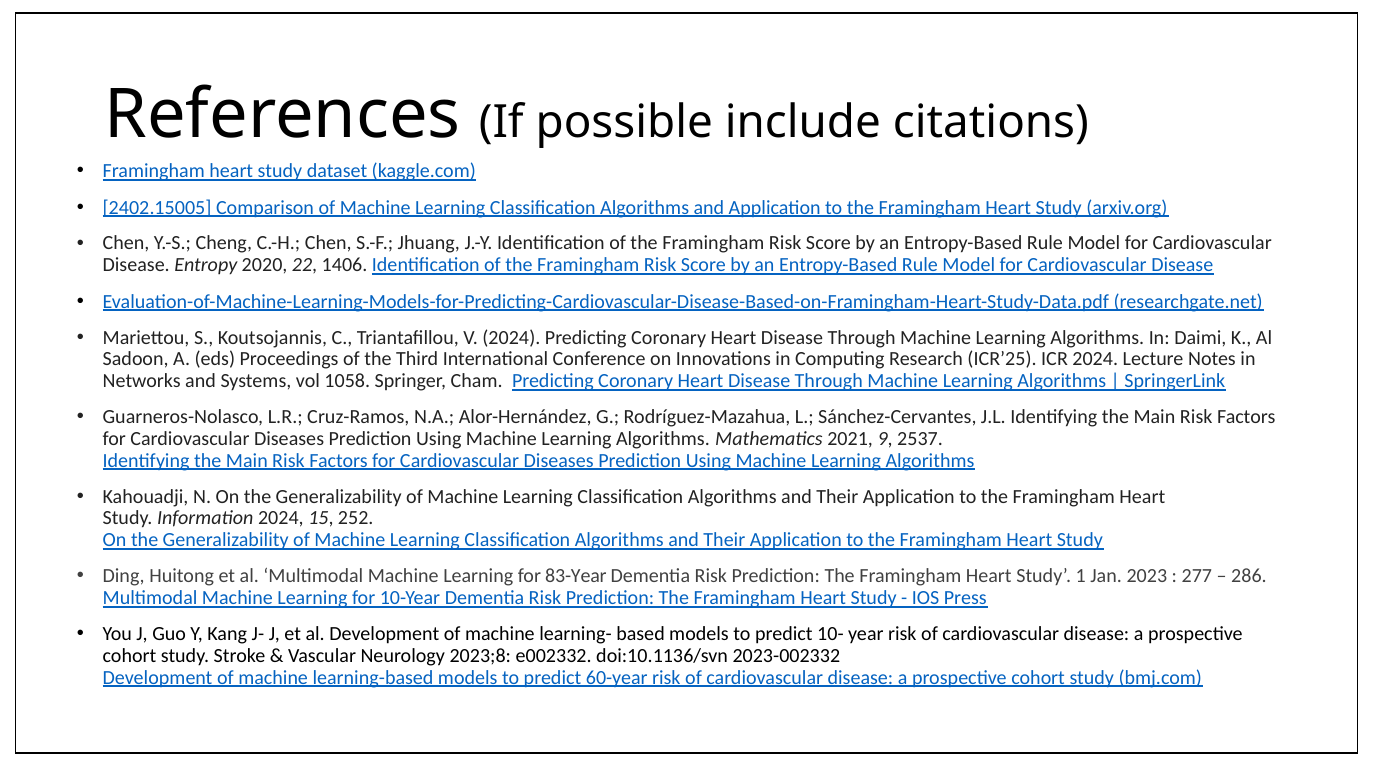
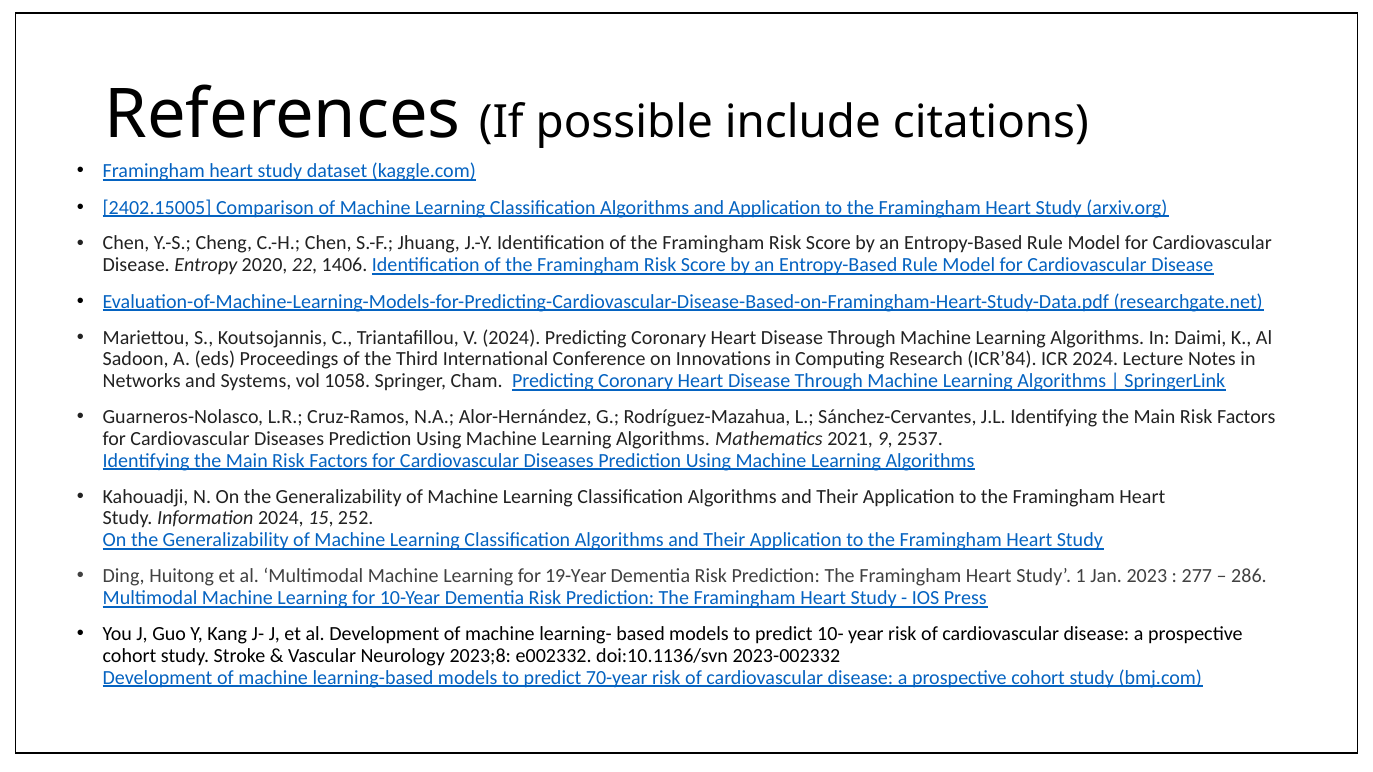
ICR’25: ICR’25 -> ICR’84 (1002, 359)
83-Year: 83-Year -> 19-Year (576, 576)
60-year: 60-year -> 70-year (617, 678)
